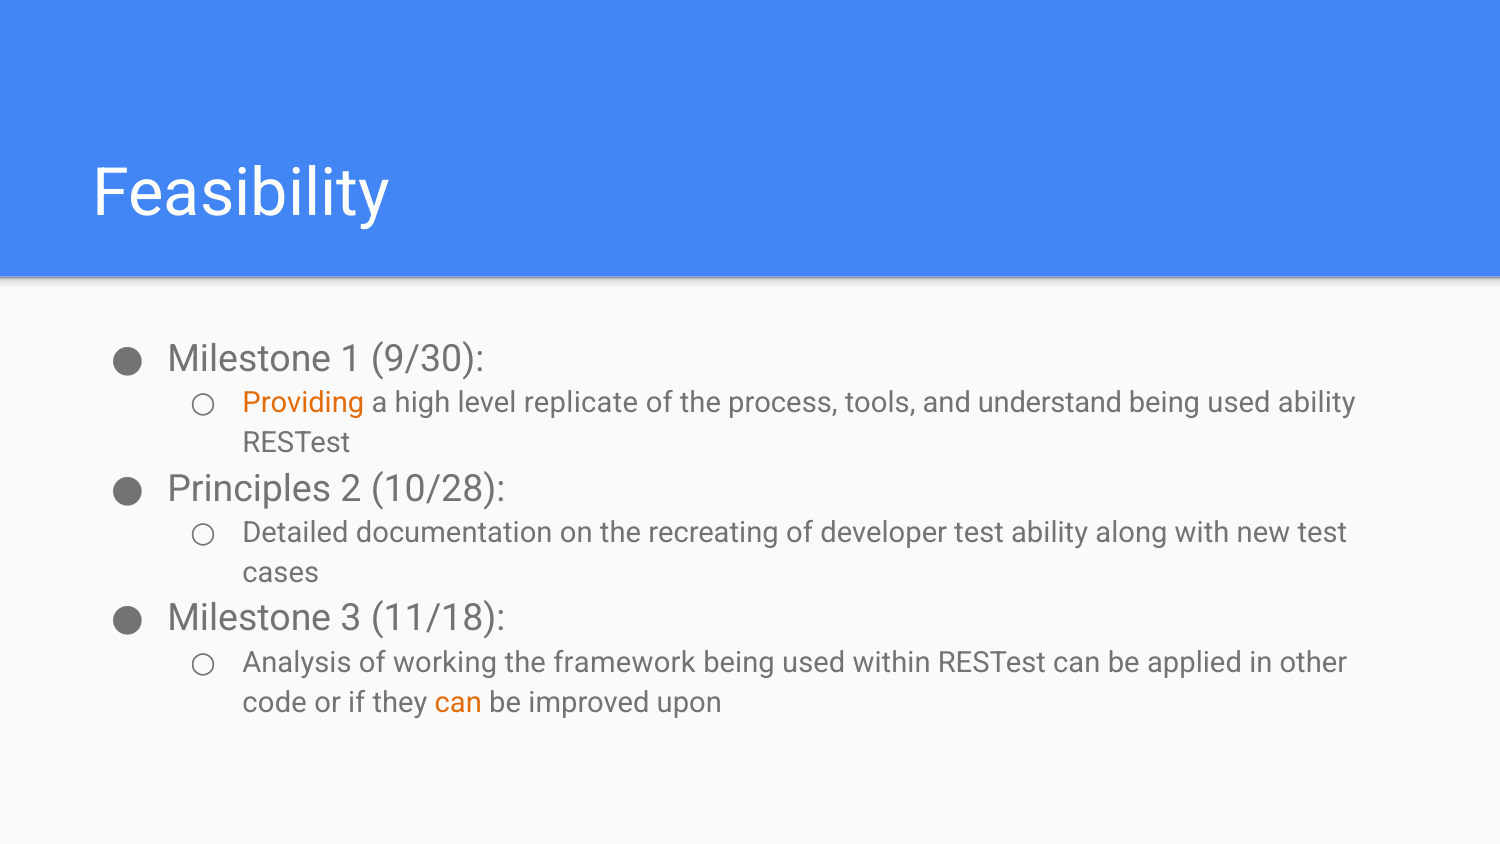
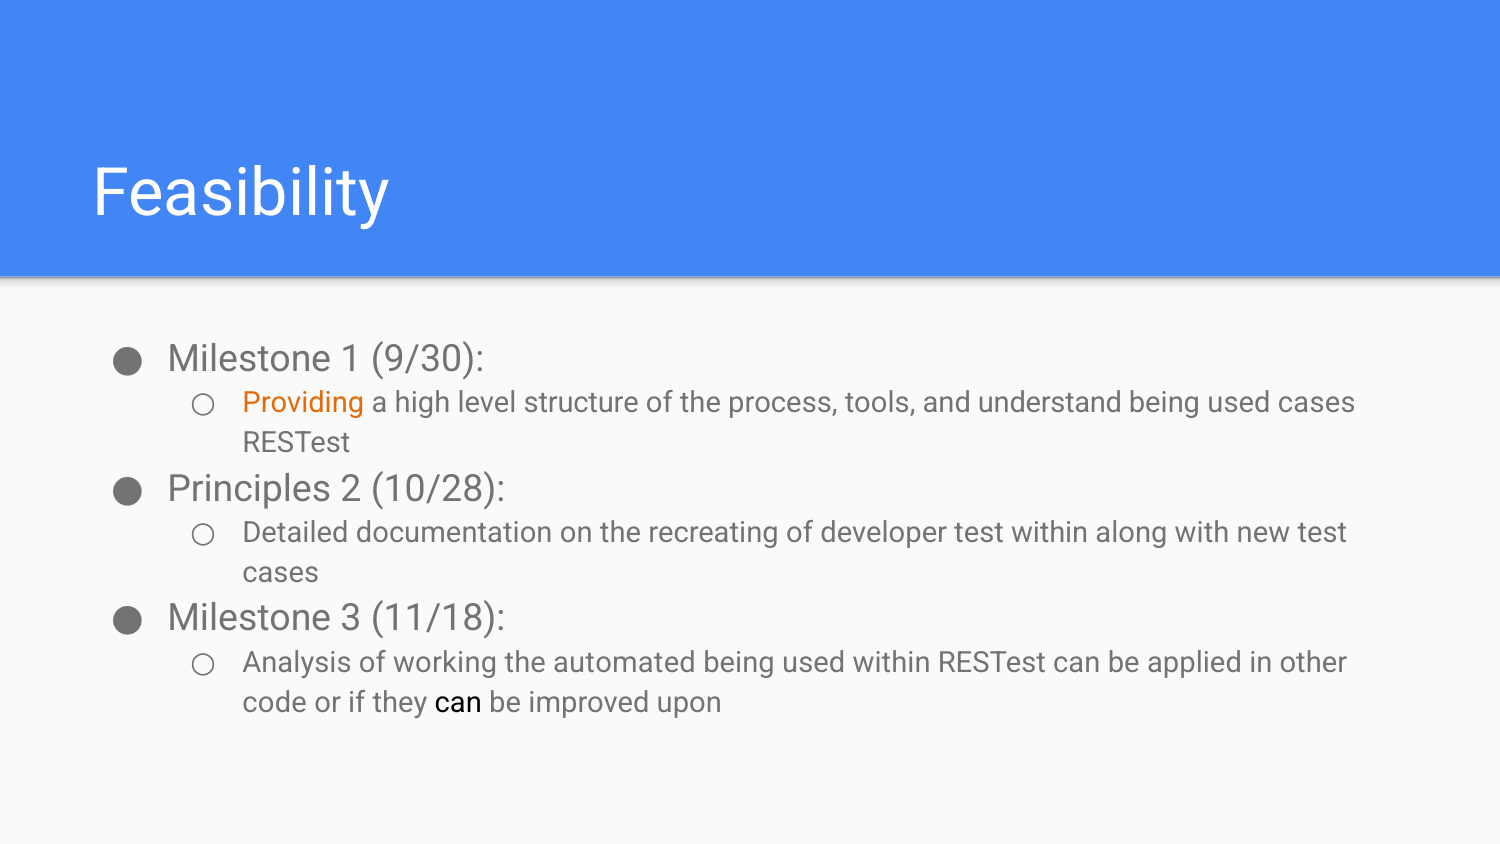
replicate: replicate -> structure (581, 403)
used ability: ability -> cases (1317, 403)
test ability: ability -> within (1050, 533)
framework: framework -> automated (624, 663)
can colour: orange -> black (458, 702)
